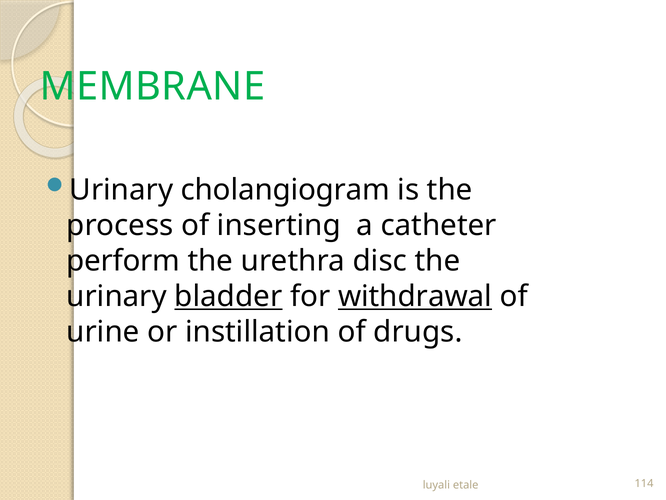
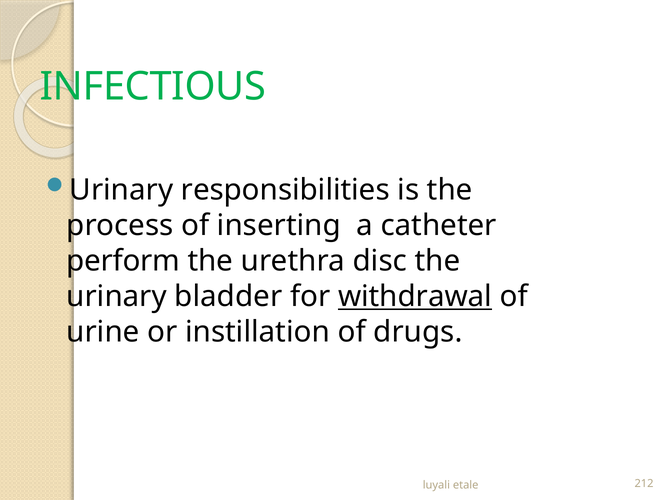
MEMBRANE: MEMBRANE -> INFECTIOUS (153, 87)
cholangiogram: cholangiogram -> responsibilities (285, 190)
bladder underline: present -> none (228, 296)
114: 114 -> 212 (644, 483)
